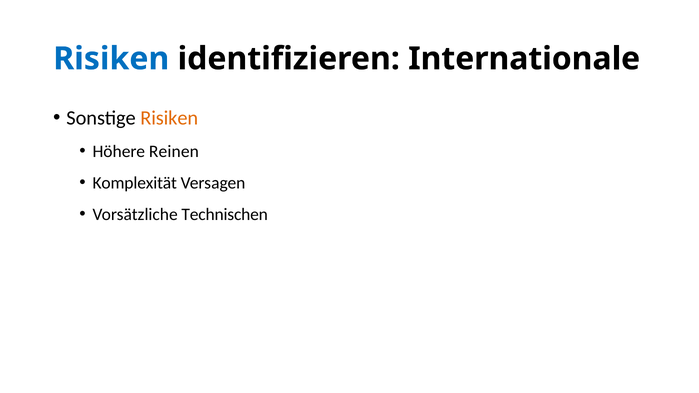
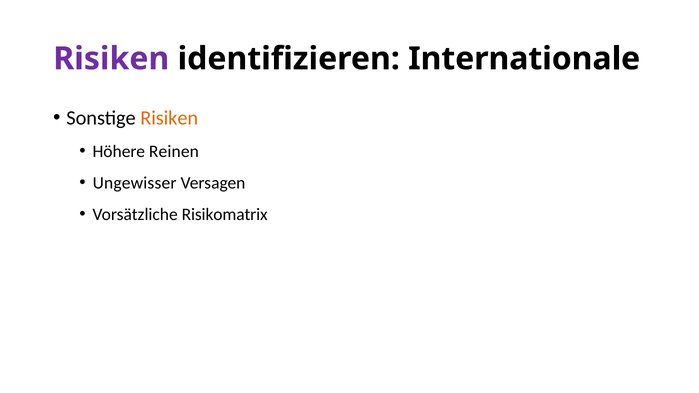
Risiken colour: blue -> purple (111, 59)
Komplexität: Komplexität -> Ungewisser (135, 183)
Technischen: Technischen -> Risikomatrix (225, 214)
